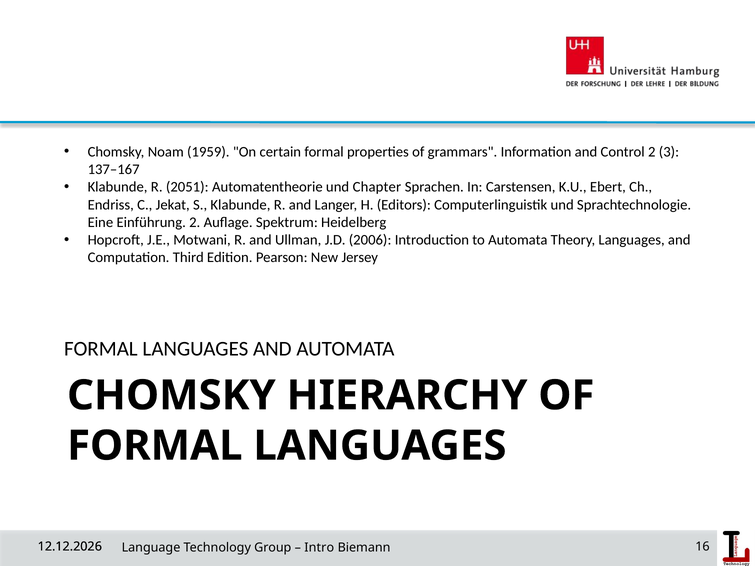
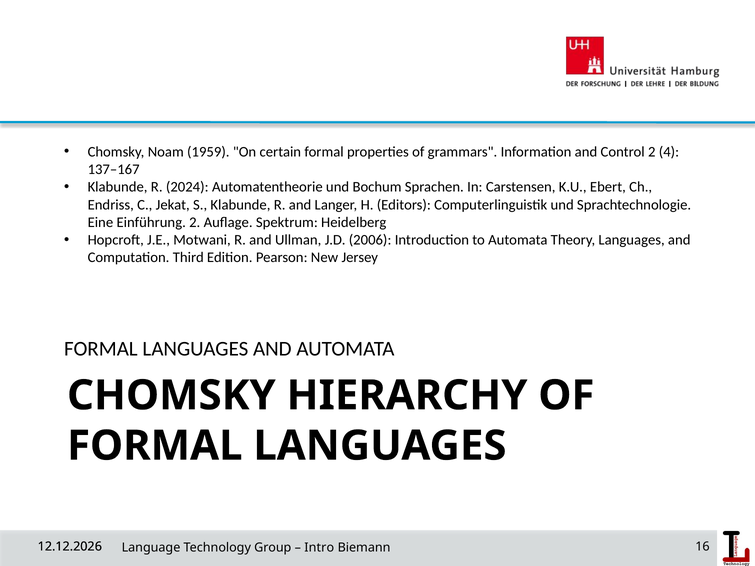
3: 3 -> 4 (669, 152)
2051: 2051 -> 2024 (187, 187)
Chapter: Chapter -> Bochum (377, 187)
